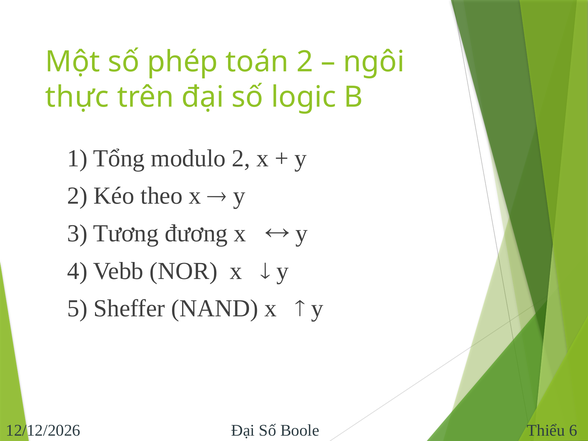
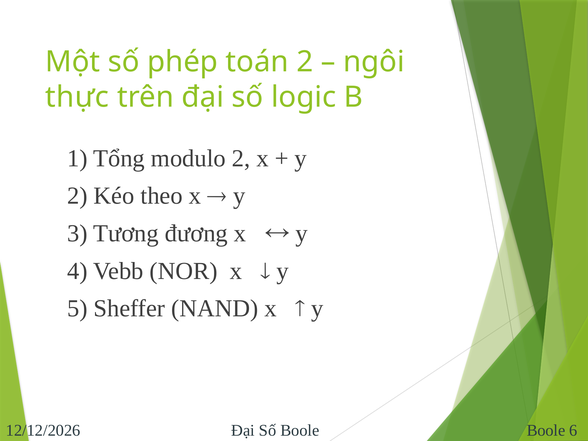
Boole Thiểu: Thiểu -> Boole (546, 430)
